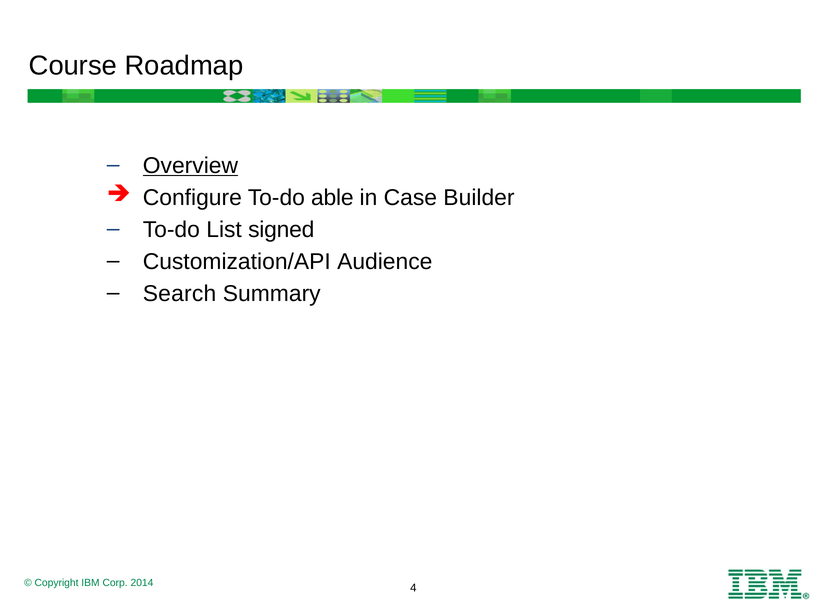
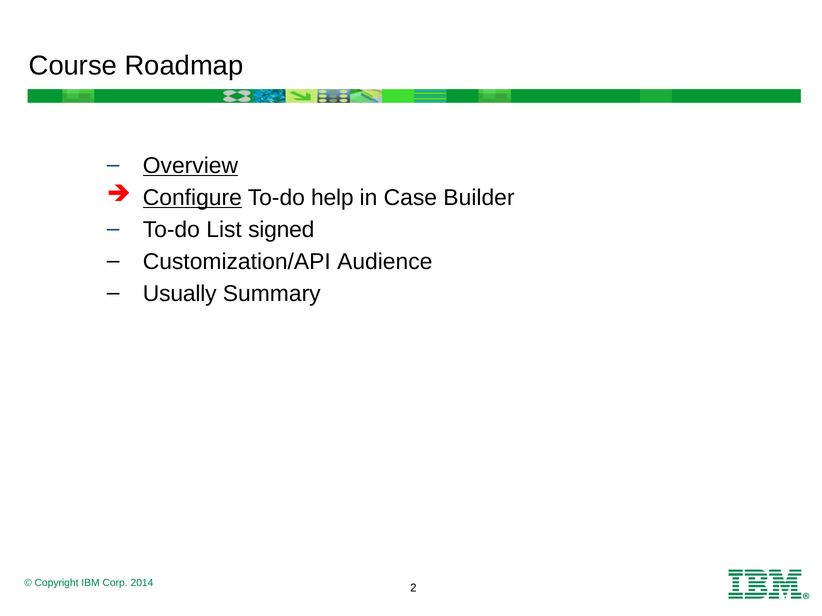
Configure underline: none -> present (192, 198)
able: able -> help (332, 198)
Search: Search -> Usually (180, 294)
4: 4 -> 2 (413, 589)
